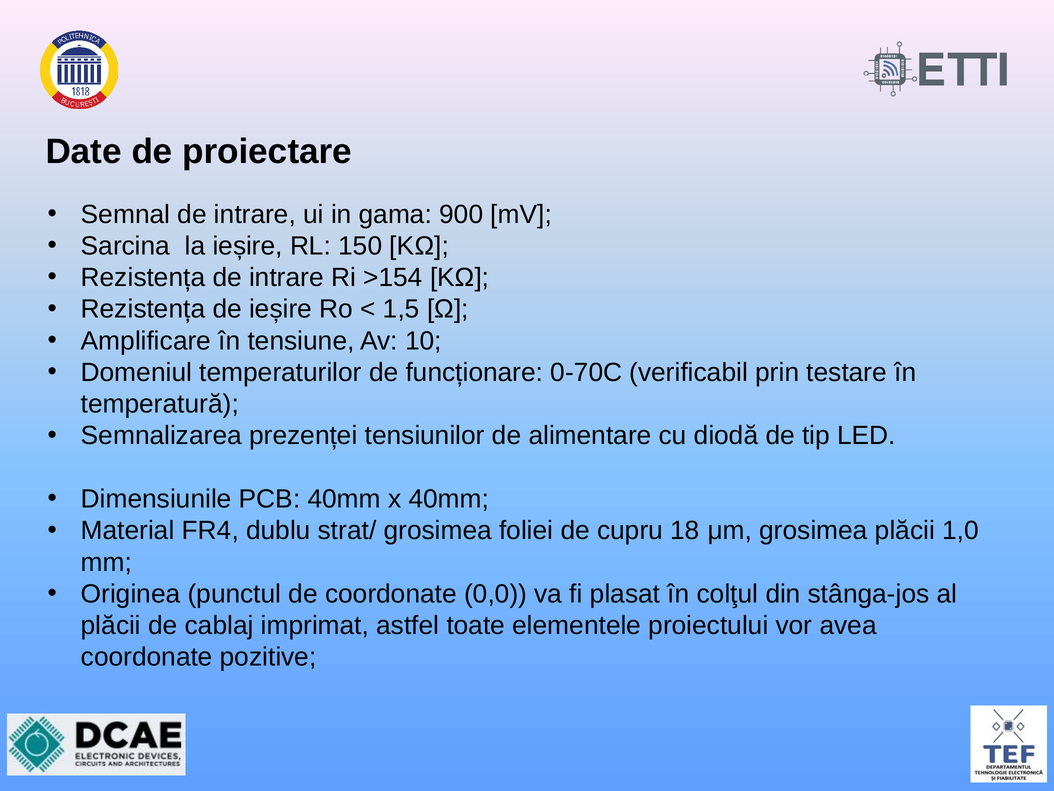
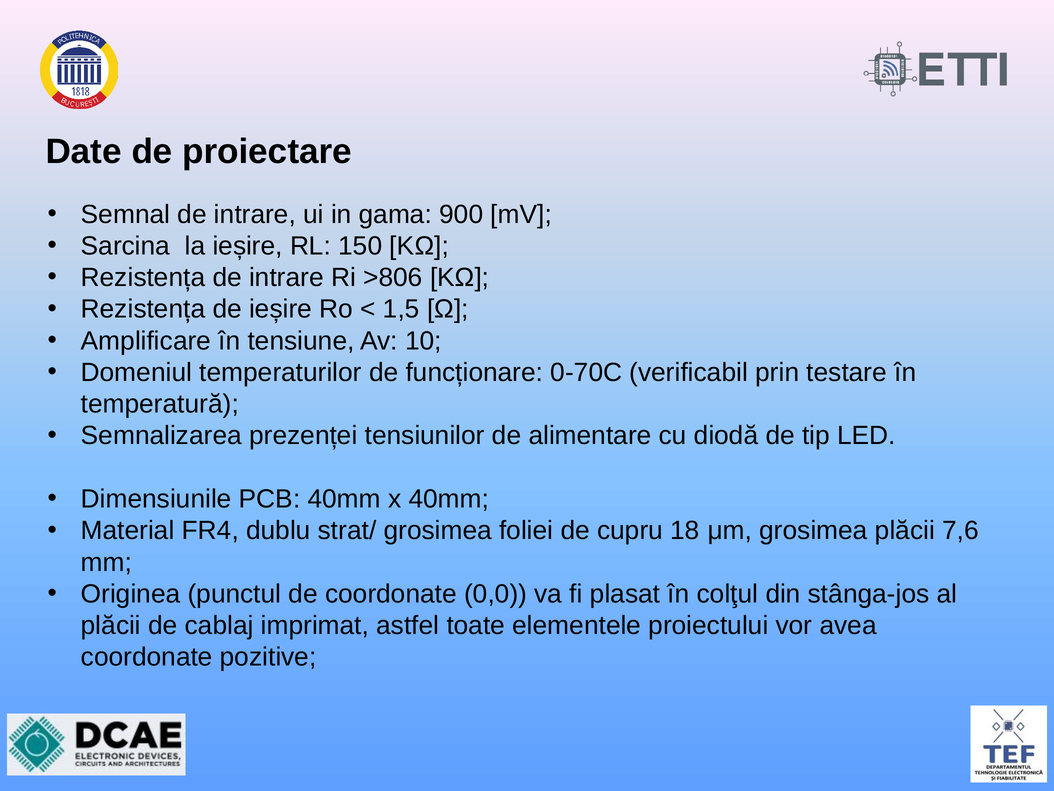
>154: >154 -> >806 (393, 277)
1,0: 1,0 -> 7,6 (960, 530)
